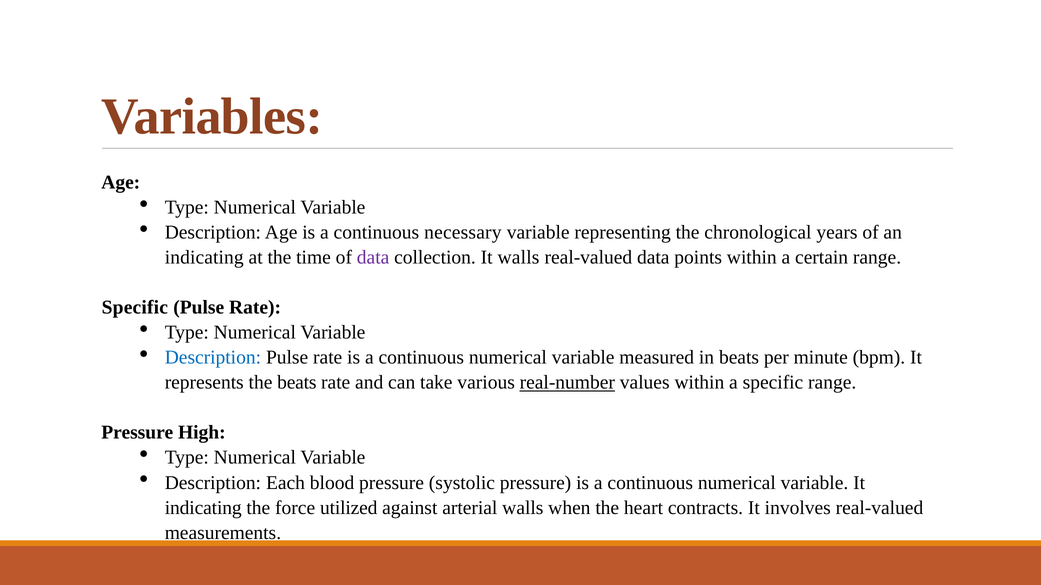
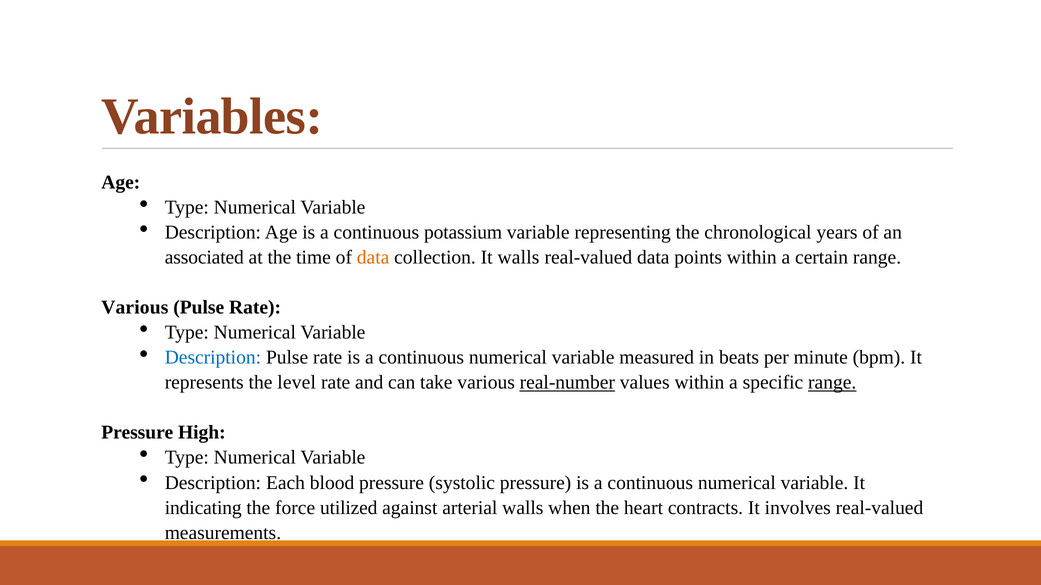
necessary: necessary -> potassium (463, 233)
indicating: indicating -> associated (204, 258)
data colour: purple -> orange (373, 258)
Specific: Specific -> Various (135, 308)
the beats: beats -> level (297, 383)
range underline: none -> present (832, 383)
